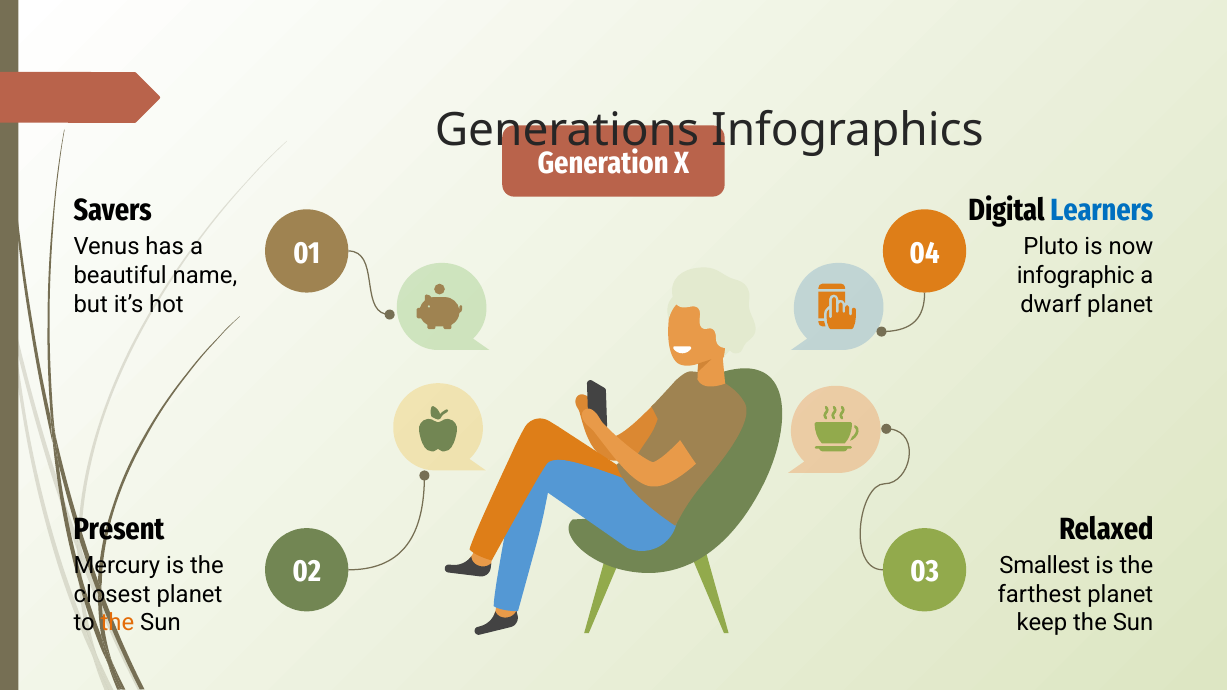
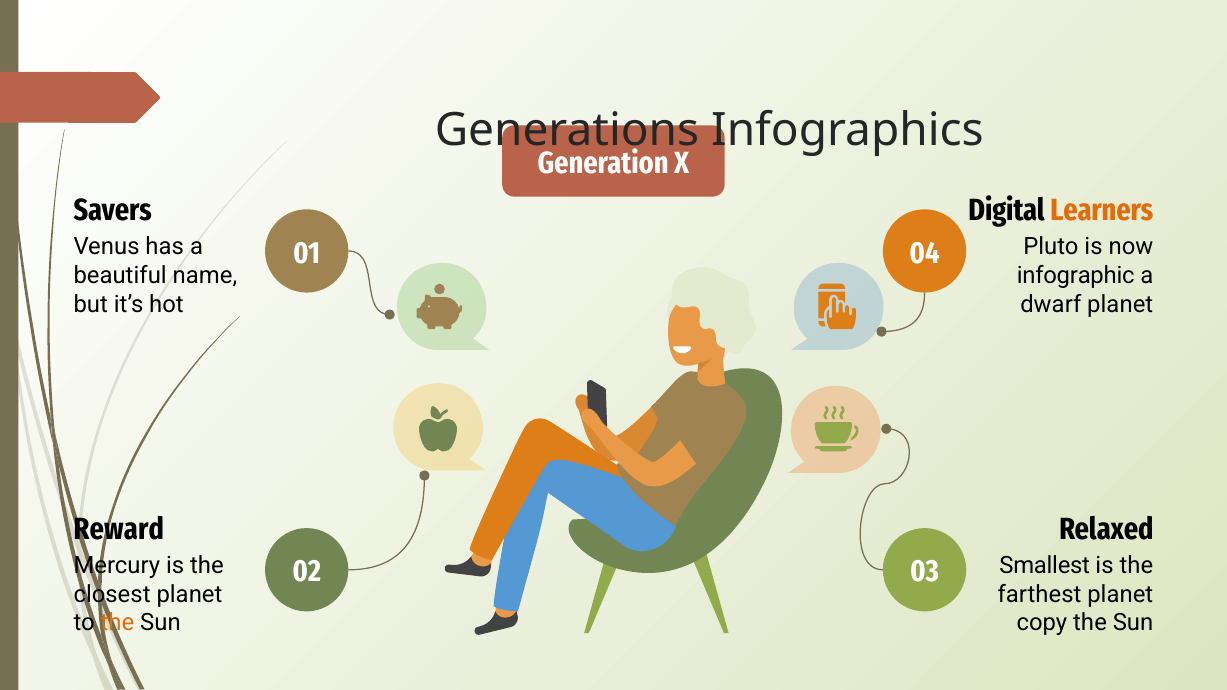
Learners colour: blue -> orange (1102, 210)
Present: Present -> Reward (119, 529)
keep: keep -> copy (1042, 623)
